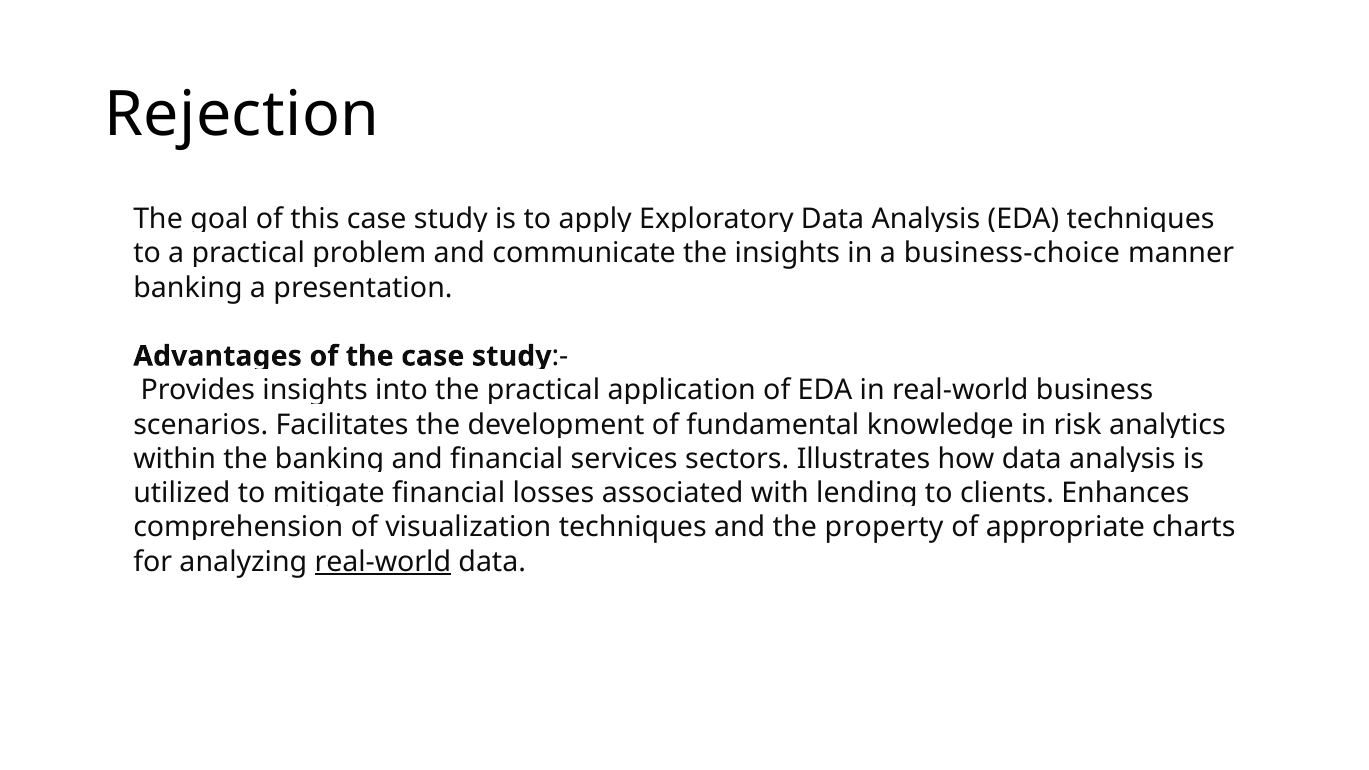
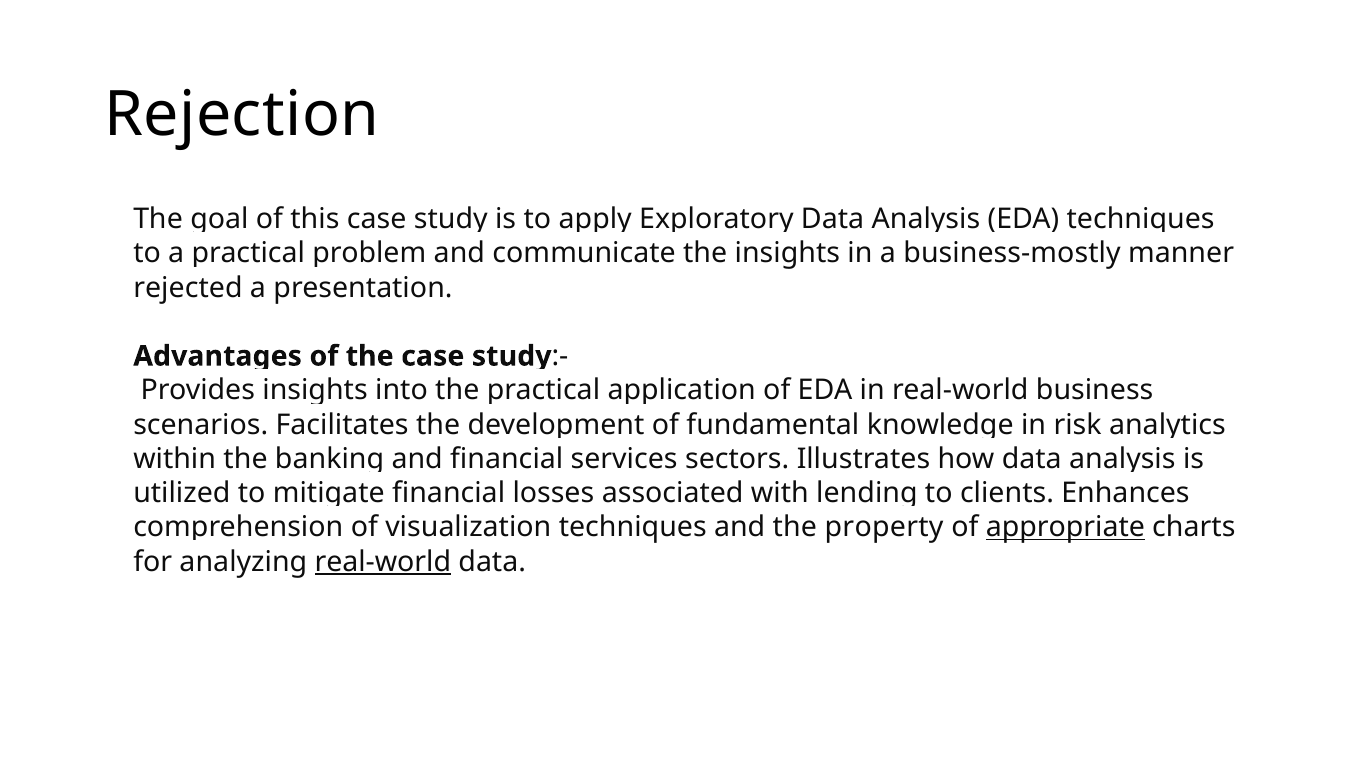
business-choice: business-choice -> business-mostly (1012, 253)
banking: banking -> rejected (188, 288)
appropriate underline: none -> present (1065, 527)
